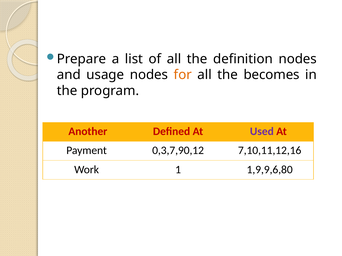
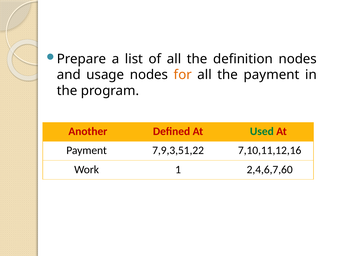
the becomes: becomes -> payment (272, 75)
Used colour: purple -> green (262, 132)
0,3,7,90,12: 0,3,7,90,12 -> 7,9,3,51,22 (178, 151)
1,9,9,6,80: 1,9,9,6,80 -> 2,4,6,7,60 (270, 170)
